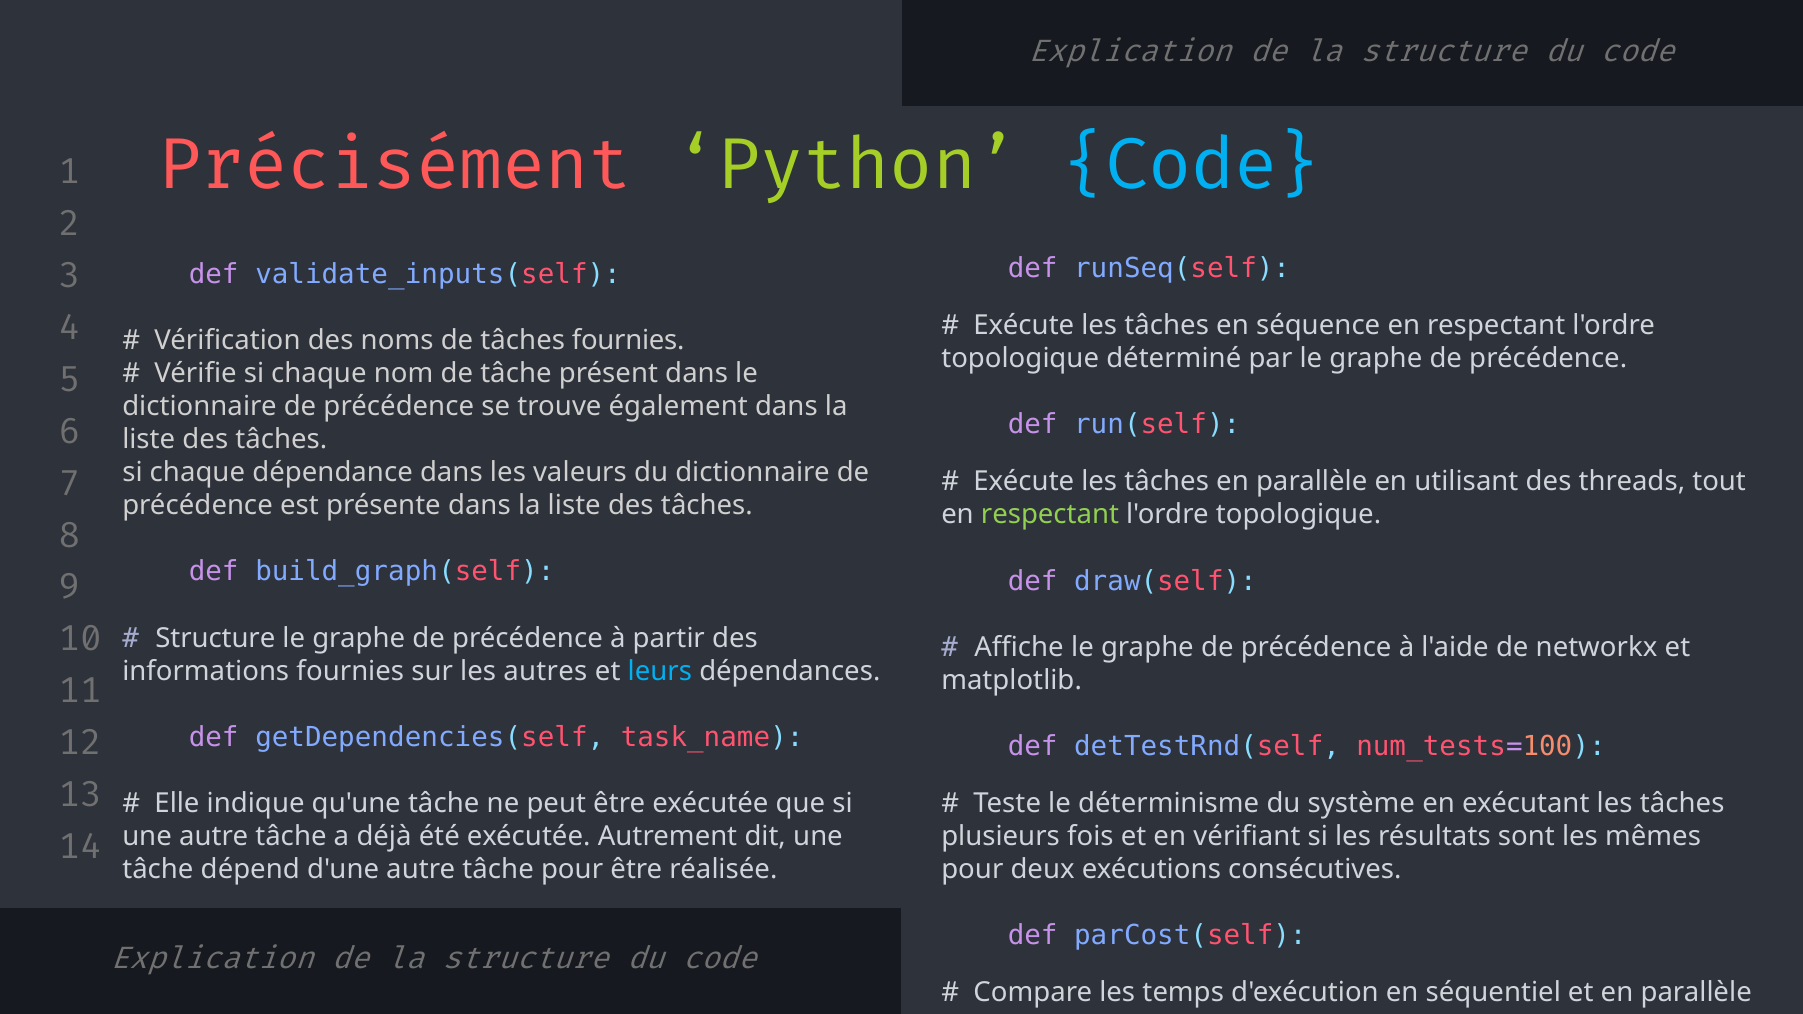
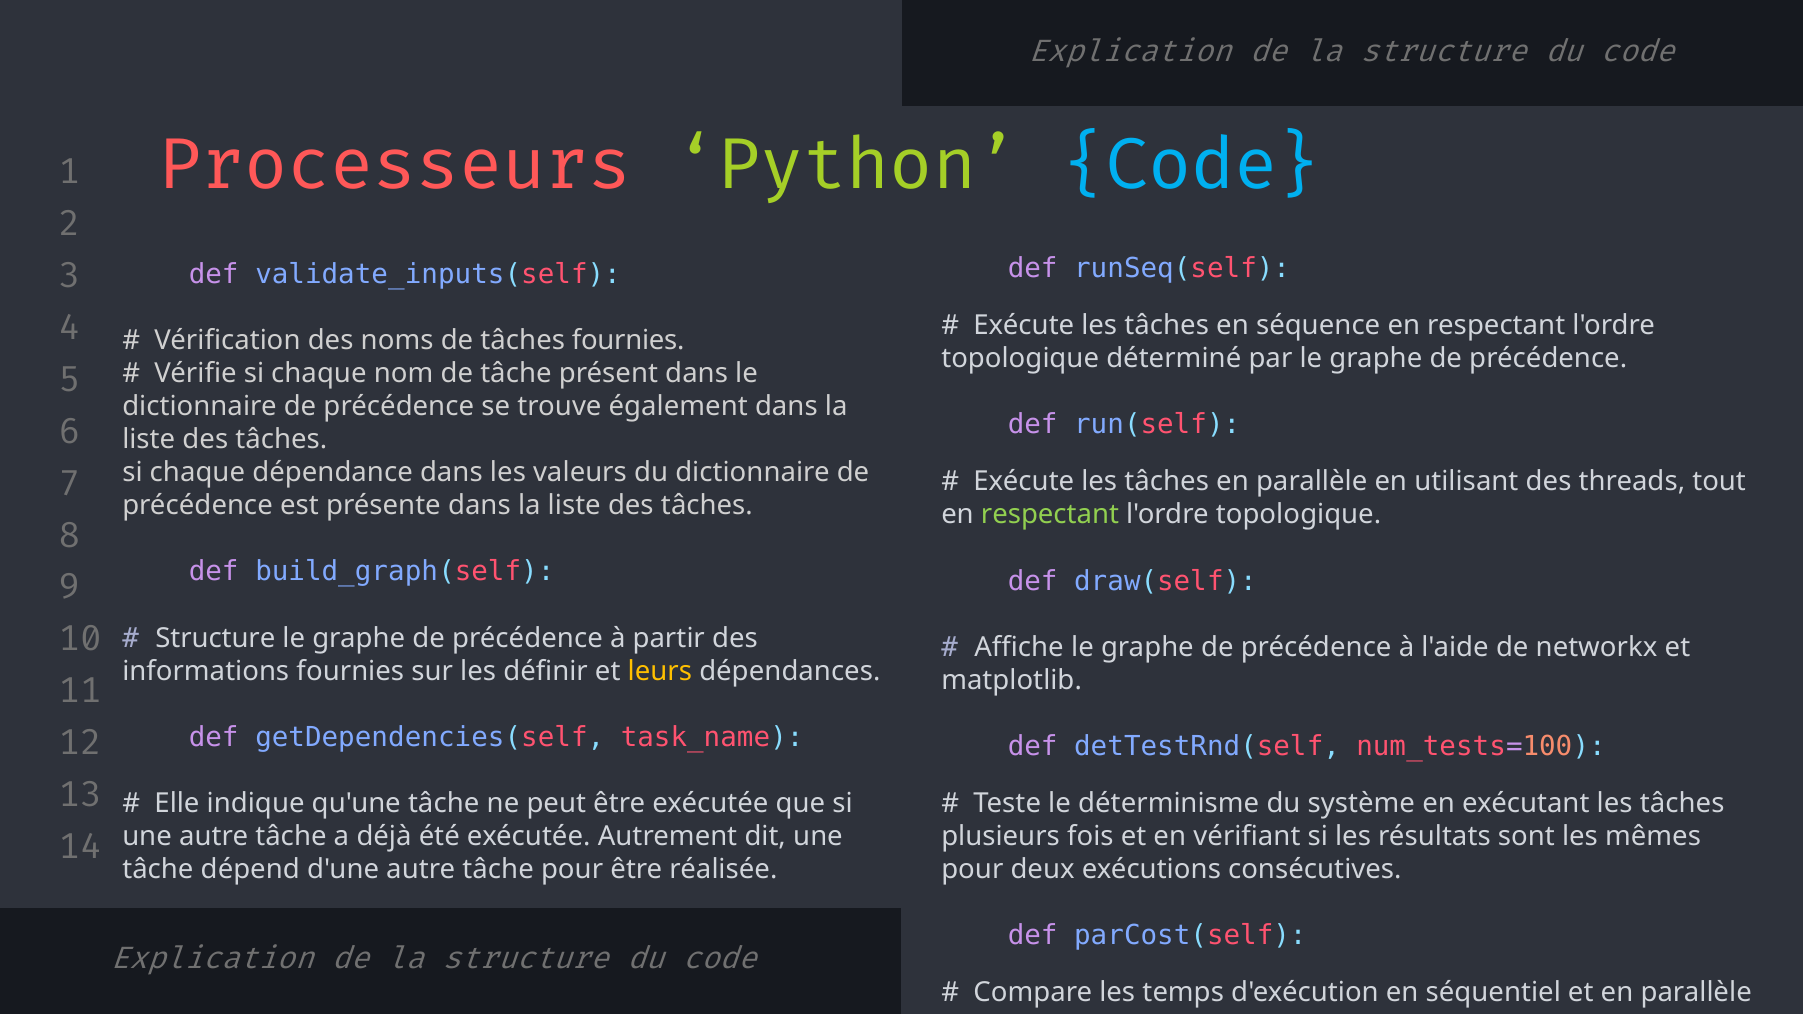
Précisément: Précisément -> Processeurs (395, 165)
autres: autres -> définir (546, 671)
leurs colour: light blue -> yellow (660, 671)
